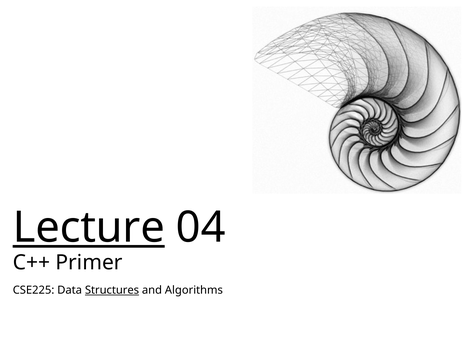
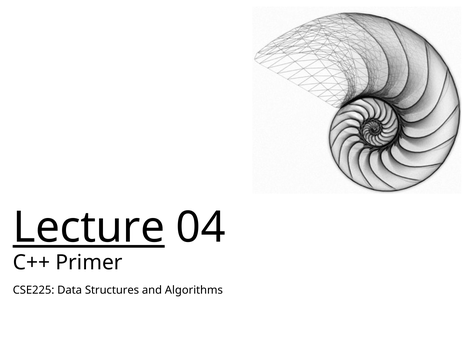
Structures underline: present -> none (112, 290)
